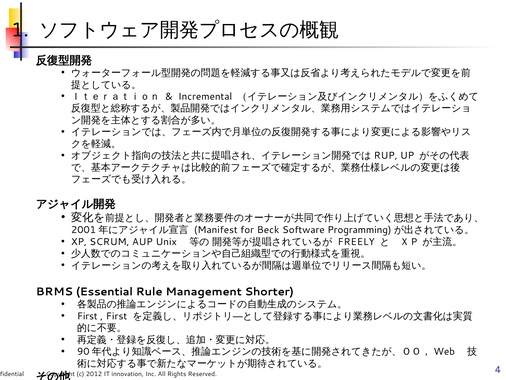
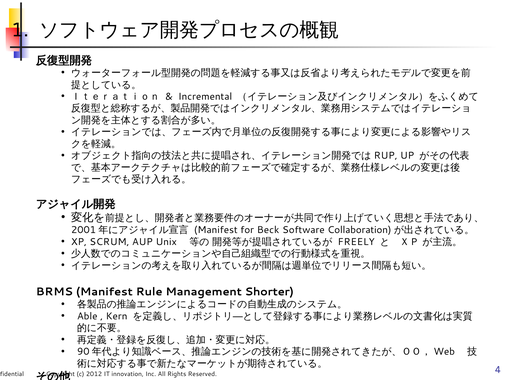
Programming: Programming -> Collaboration (359, 230)
BRMS Essential: Essential -> Manifest (104, 291)
First: First -> Able (87, 316)
First: First -> Kern (117, 316)
